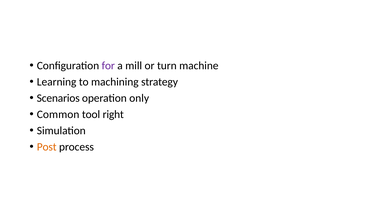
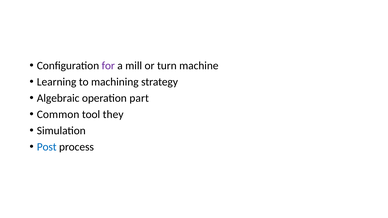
Scenarios: Scenarios -> Algebraic (58, 98)
only: only -> part (139, 98)
right: right -> they (113, 114)
Post colour: orange -> blue (47, 147)
